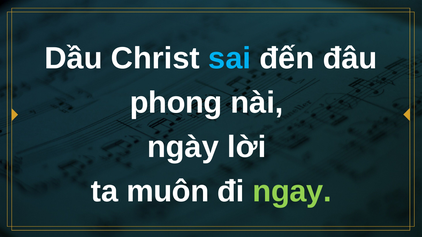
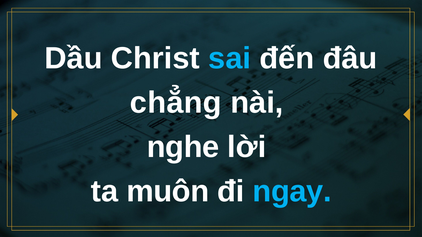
phong: phong -> chẳng (176, 103)
ngày: ngày -> nghe (183, 147)
ngay colour: light green -> light blue (292, 192)
